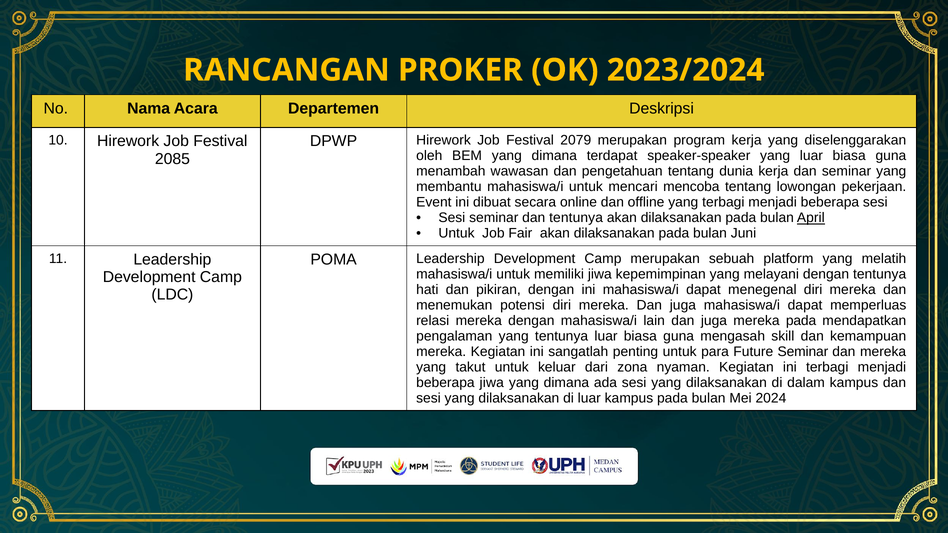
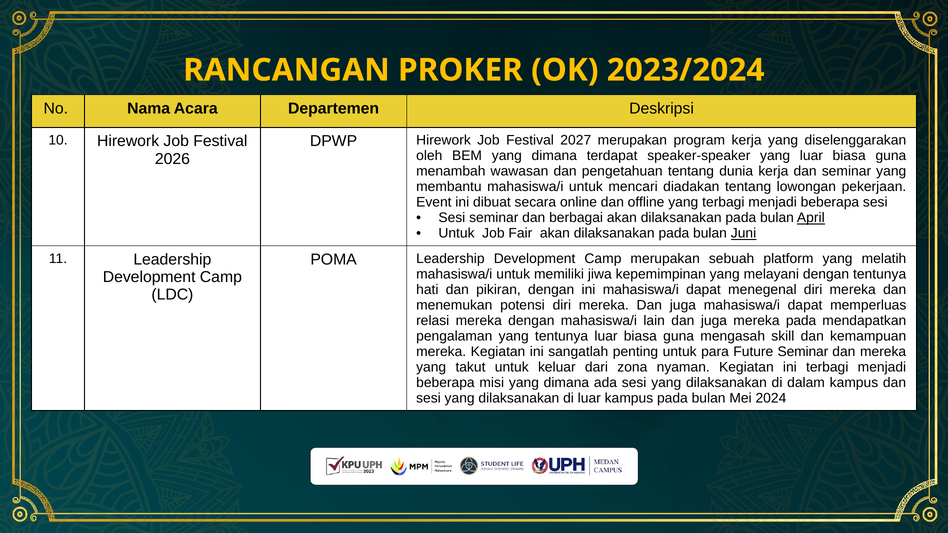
2079: 2079 -> 2027 (576, 140)
2085: 2085 -> 2026 (172, 159)
mencoba: mencoba -> diadakan (691, 187)
dan tentunya: tentunya -> berbagai (576, 218)
Juni underline: none -> present (744, 234)
beberapa jiwa: jiwa -> misi (492, 383)
